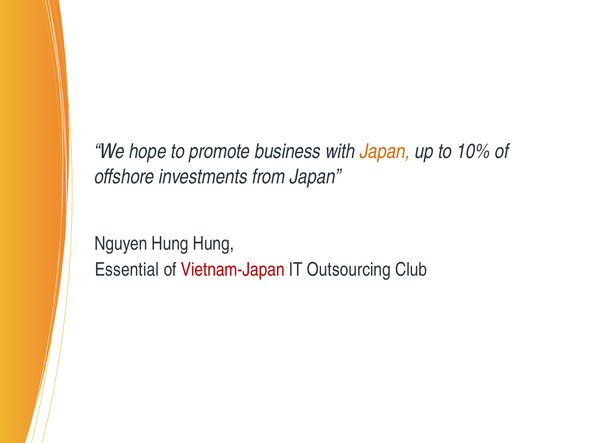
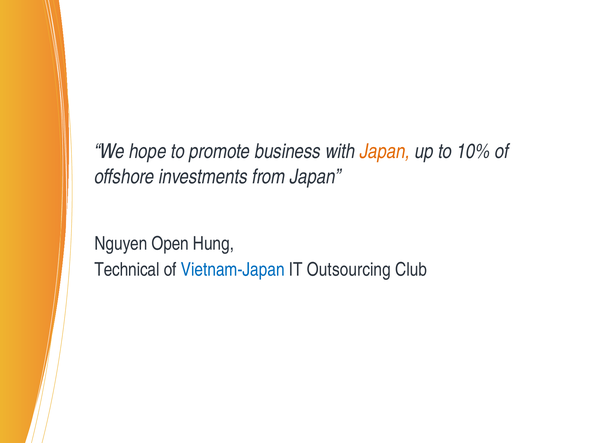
Nguyen Hung: Hung -> Open (170, 243)
Essential: Essential -> Technical (127, 269)
Vietnam-Japan colour: red -> blue (233, 269)
